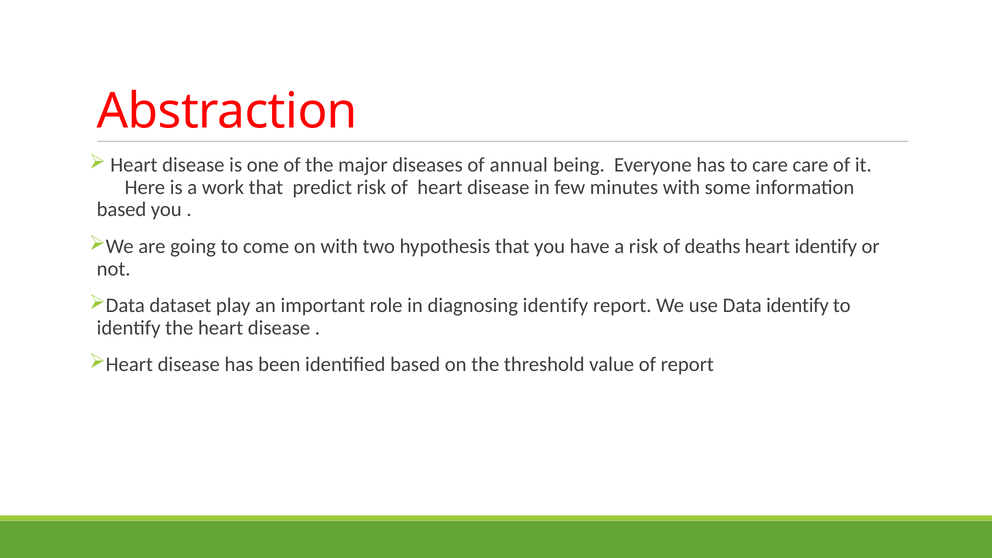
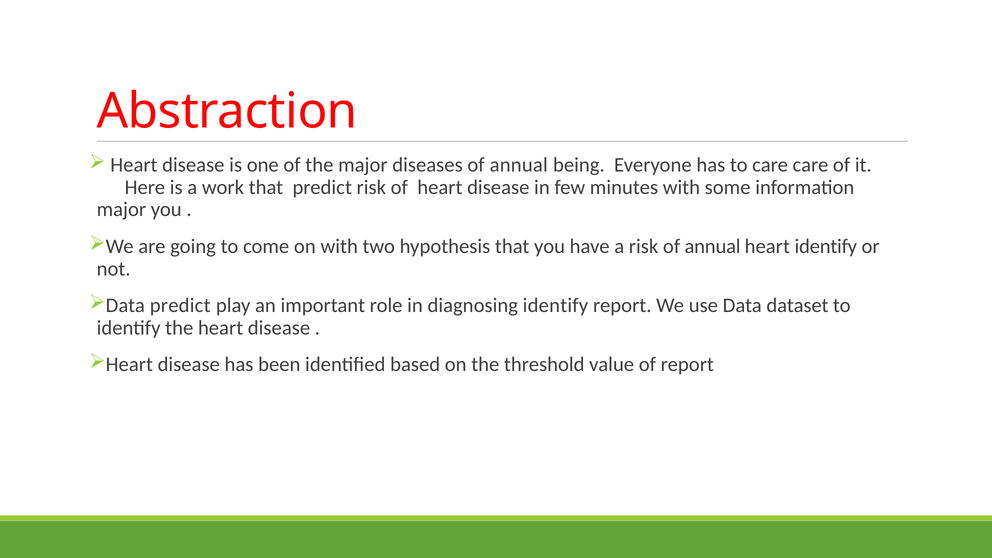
based: based -> major (121, 210)
risk of deaths: deaths -> annual (713, 246)
Data dataset: dataset -> predict (180, 305)
Data identify: identify -> dataset (797, 305)
